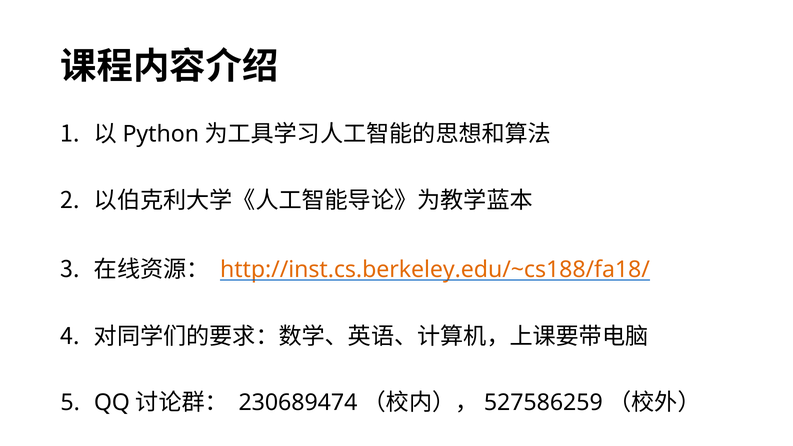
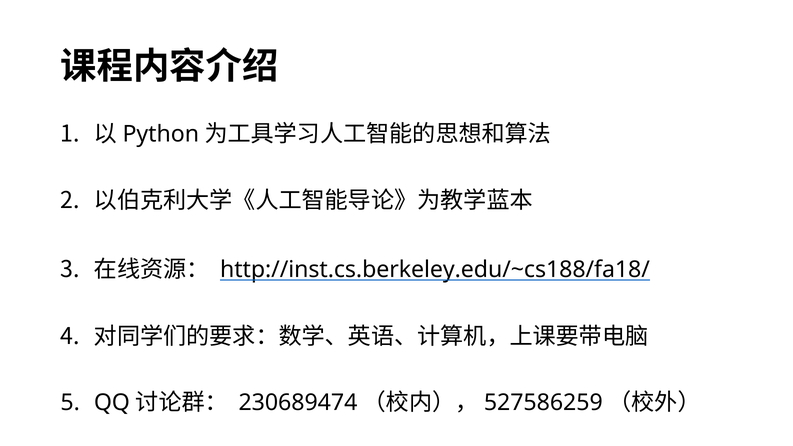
http://inst.cs.berkeley.edu/~cs188/fa18/ colour: orange -> black (435, 269)
